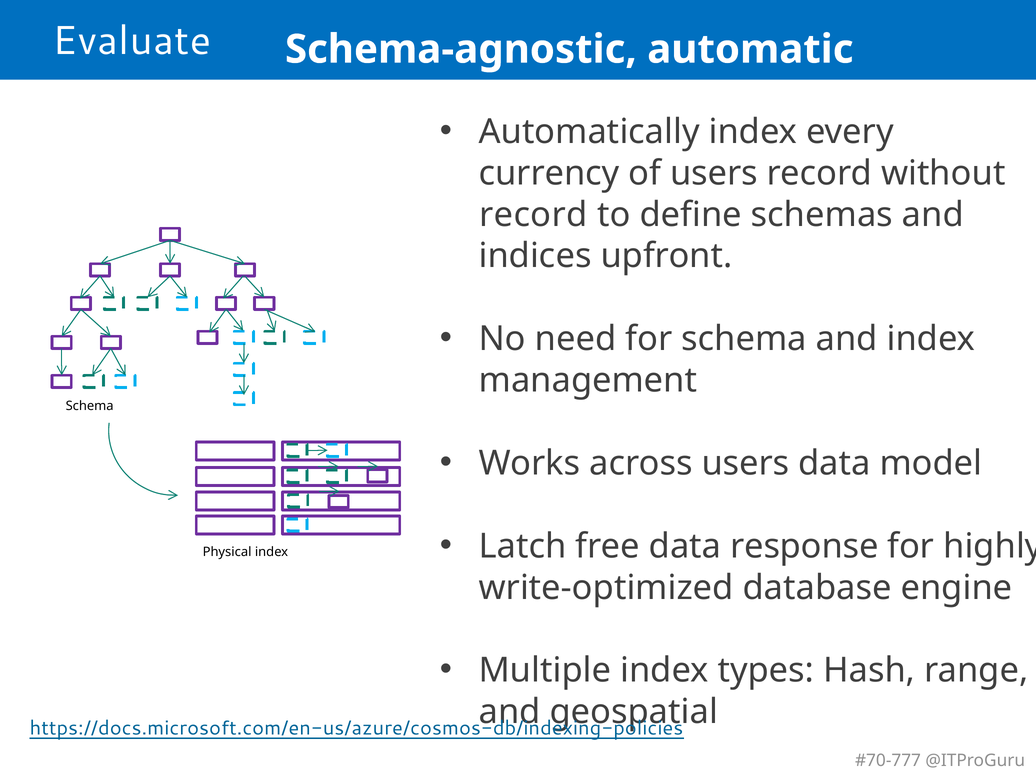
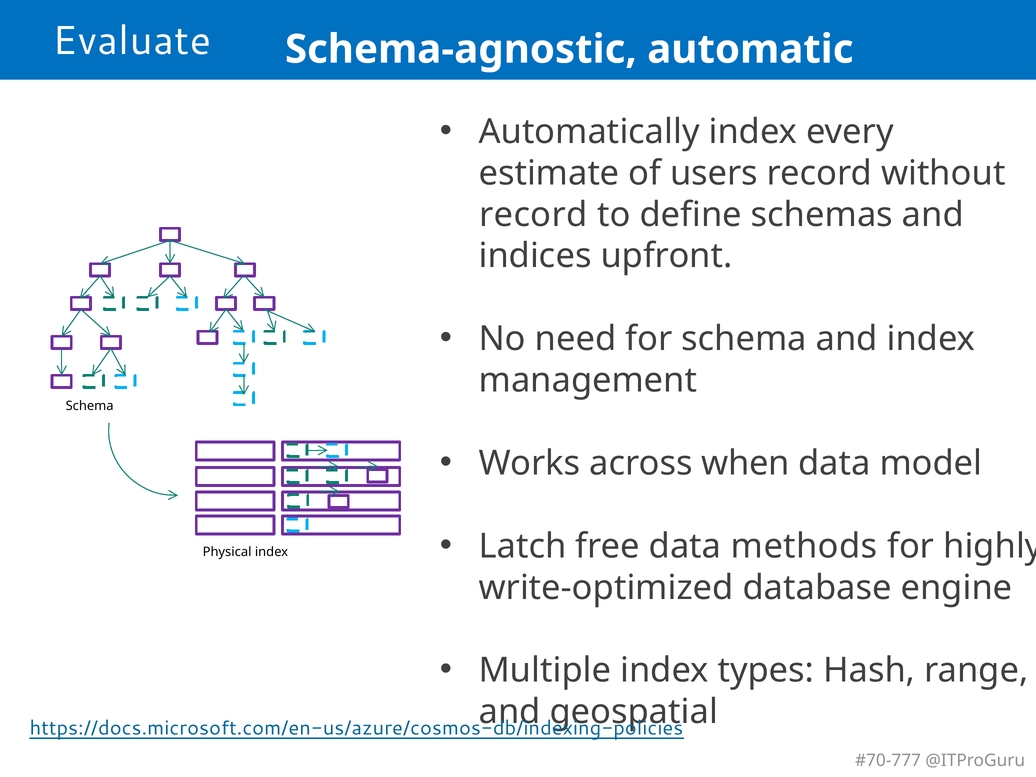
currency: currency -> estimate (549, 173)
across users: users -> when (746, 463)
response: response -> methods (804, 546)
